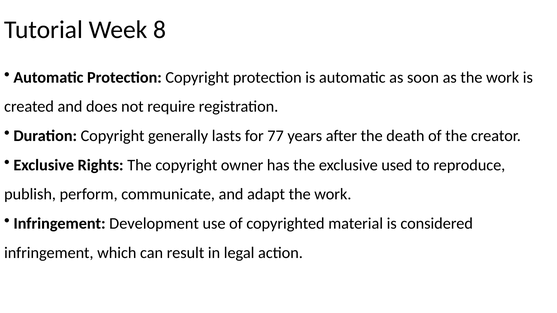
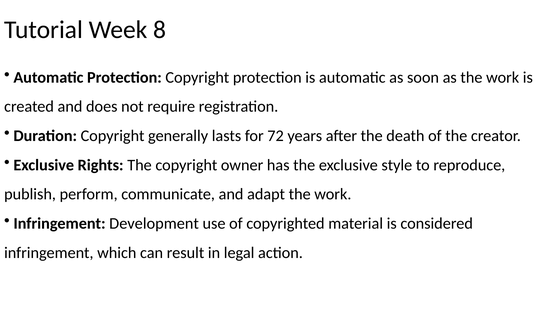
77: 77 -> 72 (276, 136)
used: used -> style (397, 165)
